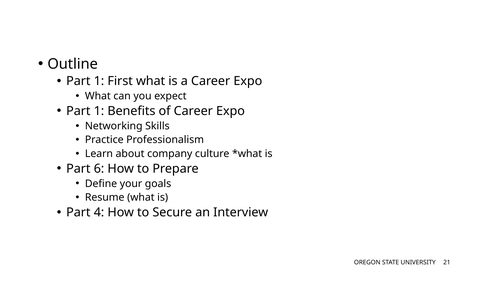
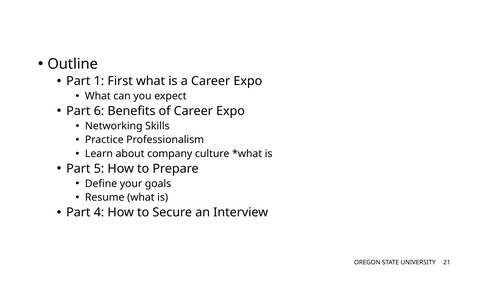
1: 1 -> 6 (99, 111)
6: 6 -> 5 (99, 169)
